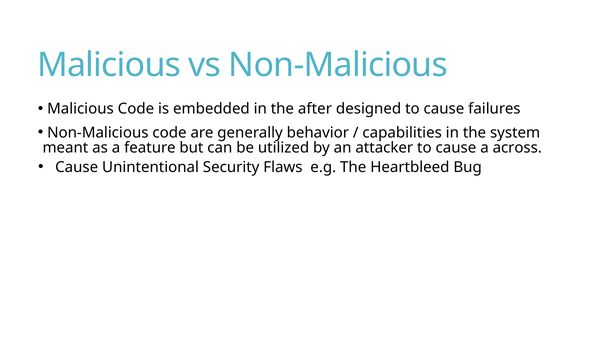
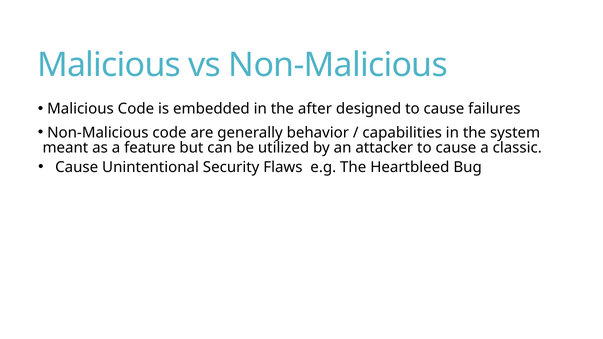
across: across -> classic (517, 148)
